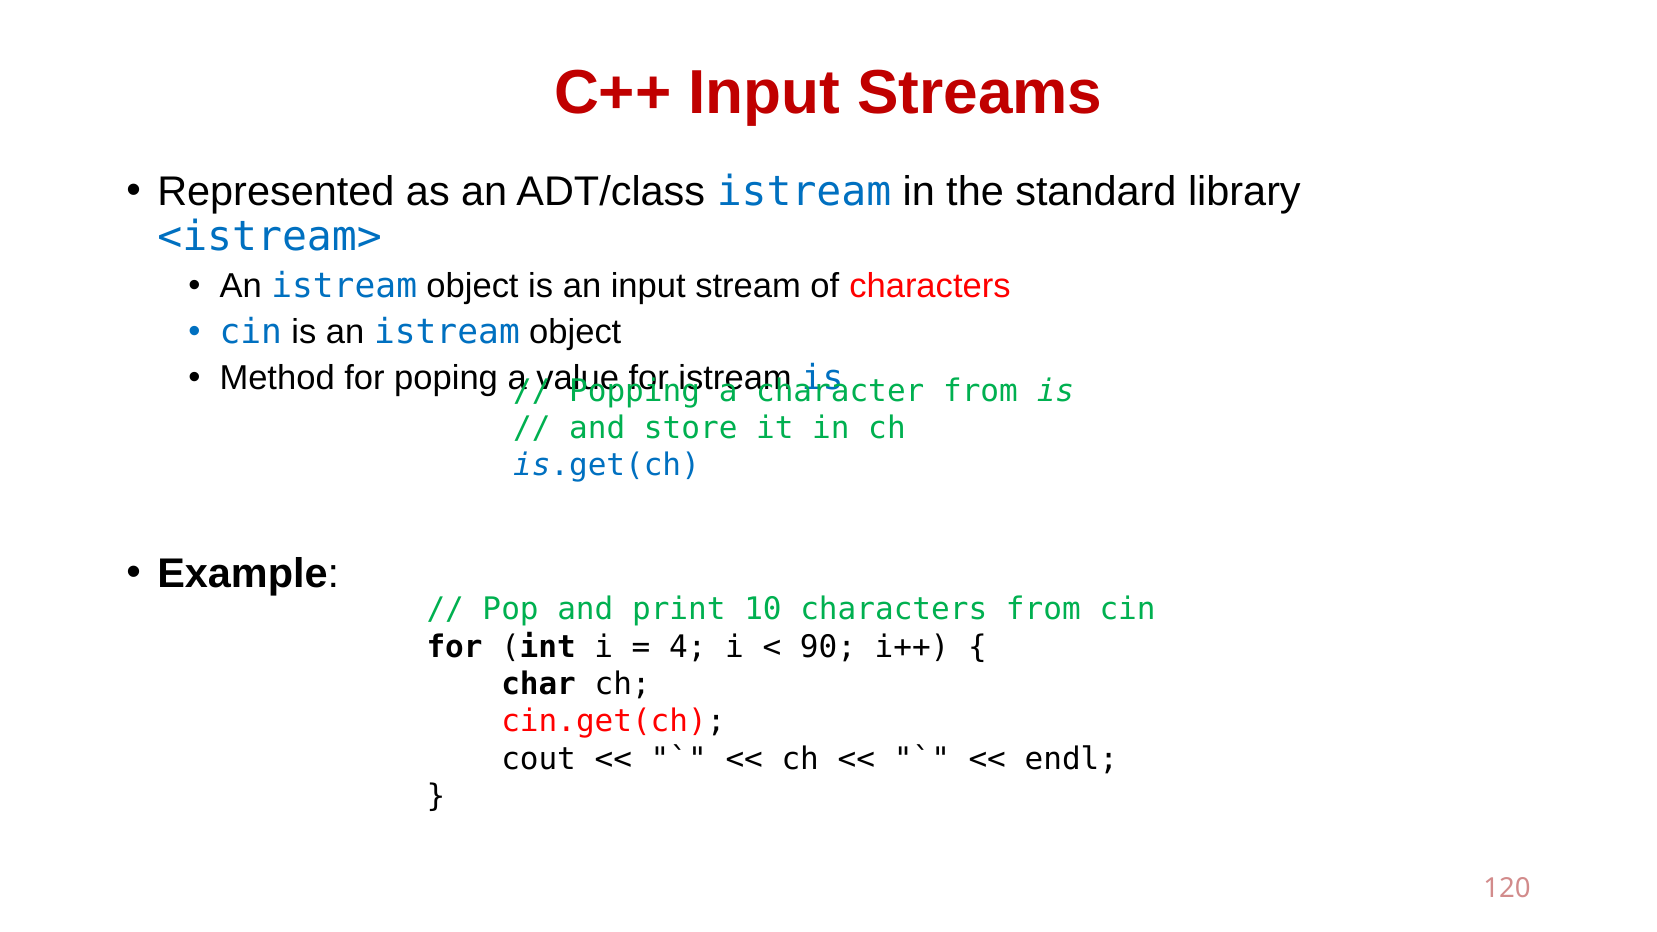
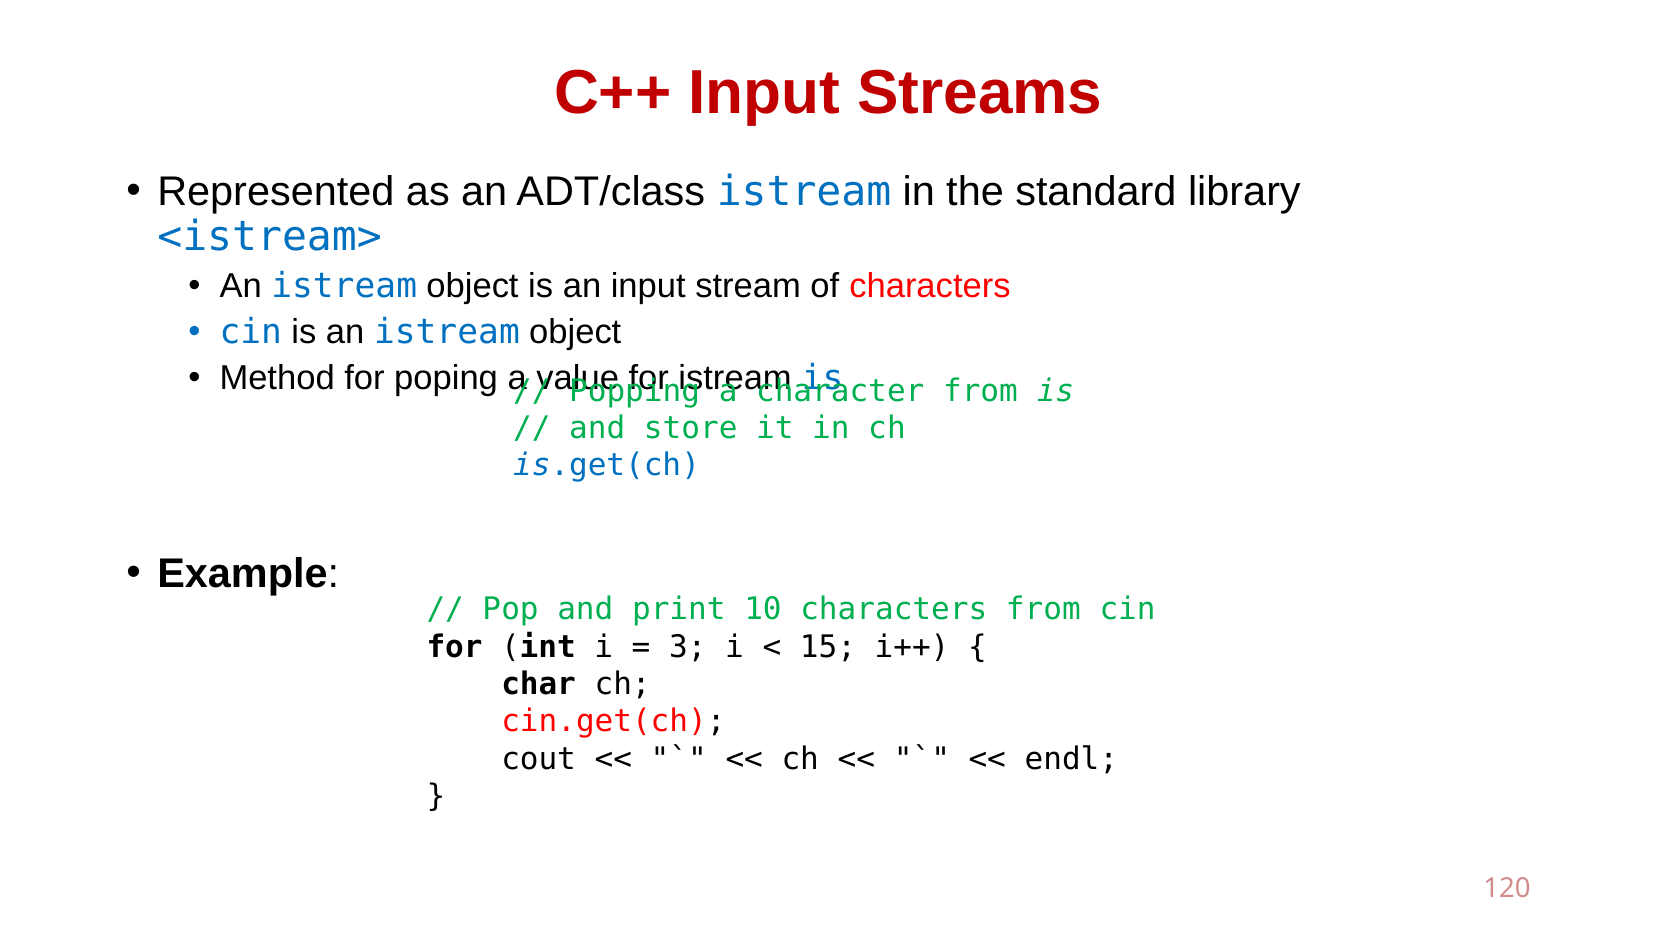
4: 4 -> 3 (688, 647)
90: 90 -> 15 (828, 647)
